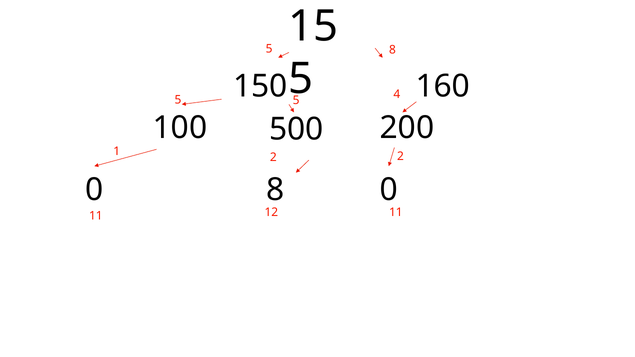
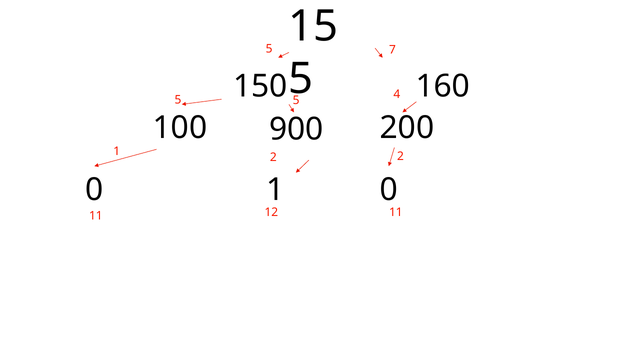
5 8: 8 -> 7 (392, 50)
500: 500 -> 900 (296, 129)
0 8: 8 -> 1 (275, 190)
